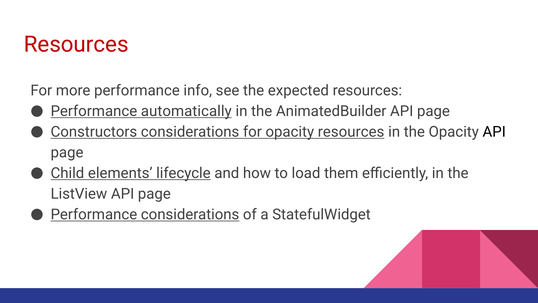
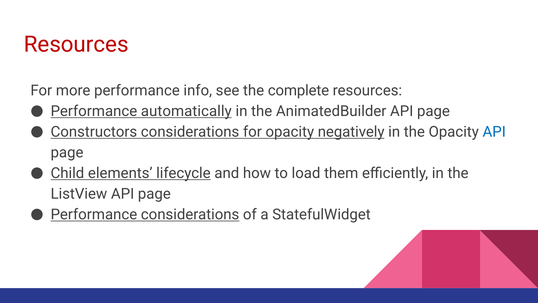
expected: expected -> complete (298, 90)
opacity resources: resources -> negatively (351, 132)
API colour: black -> blue (494, 132)
